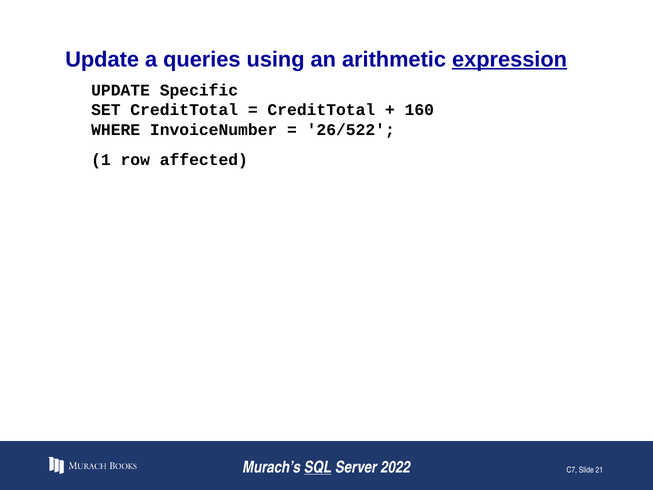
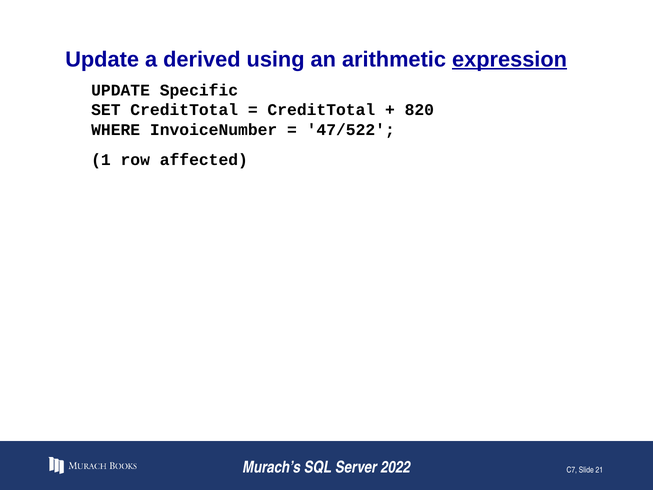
queries: queries -> derived (202, 59)
160: 160 -> 820 (419, 110)
26/522: 26/522 -> 47/522 (351, 130)
SQL underline: present -> none (318, 467)
